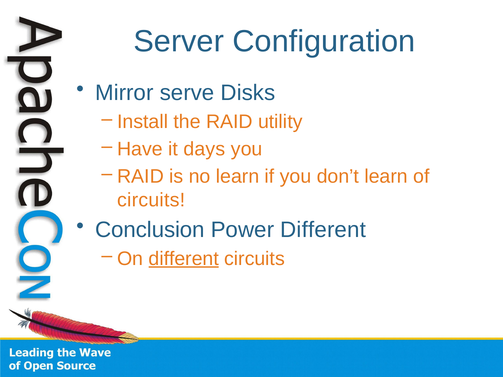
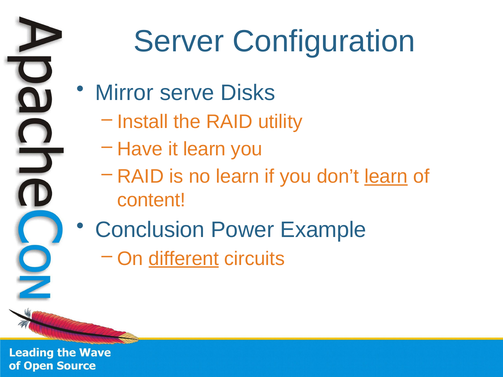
it days: days -> learn (205, 149)
learn underline: none -> present (386, 177)
circuits: circuits -> content (151, 200)
Power Different: Different -> Example (323, 230)
